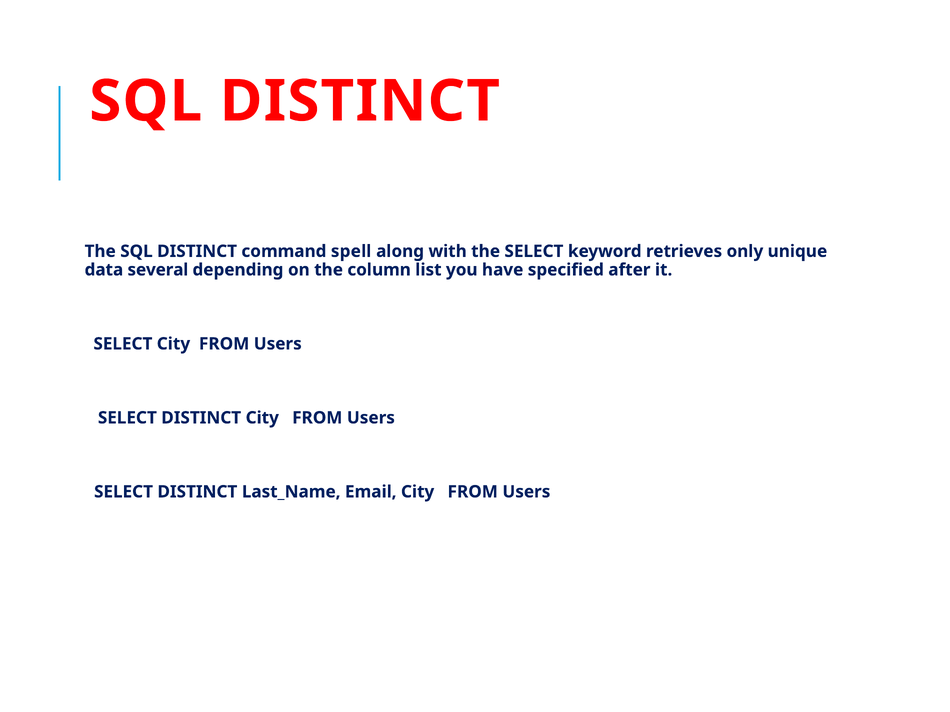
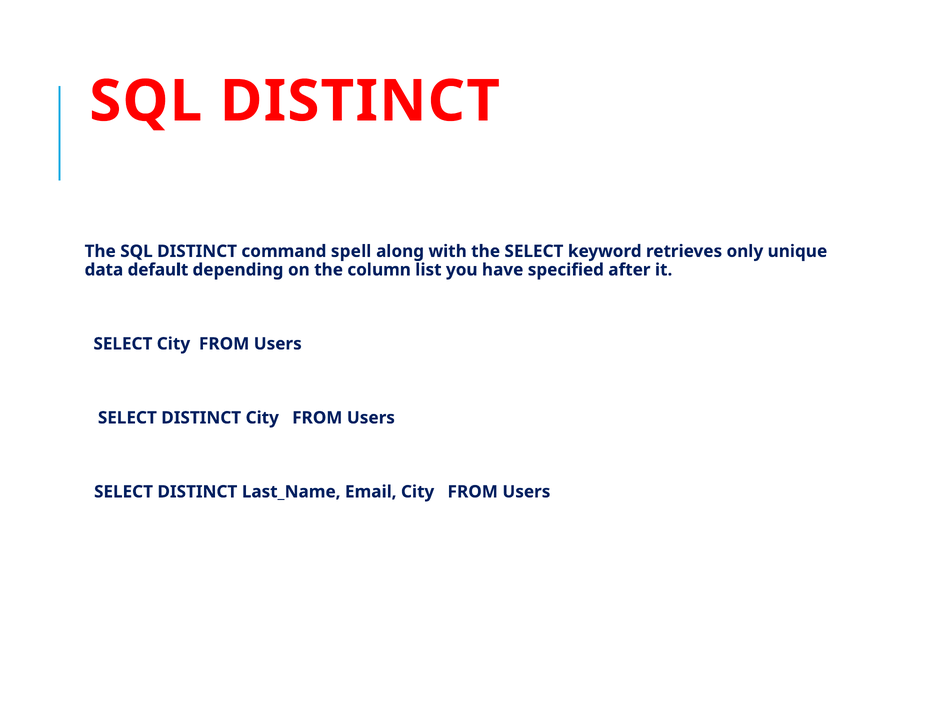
several: several -> default (158, 270)
